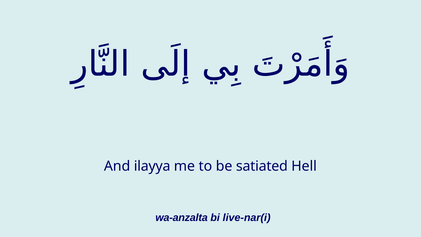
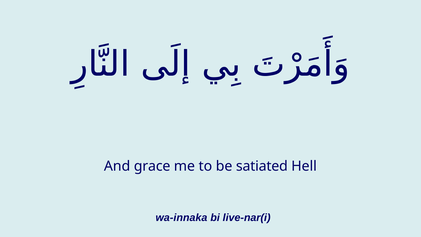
ilayya: ilayya -> grace (152, 166)
wa-anzalta: wa-anzalta -> wa-innaka (181, 218)
